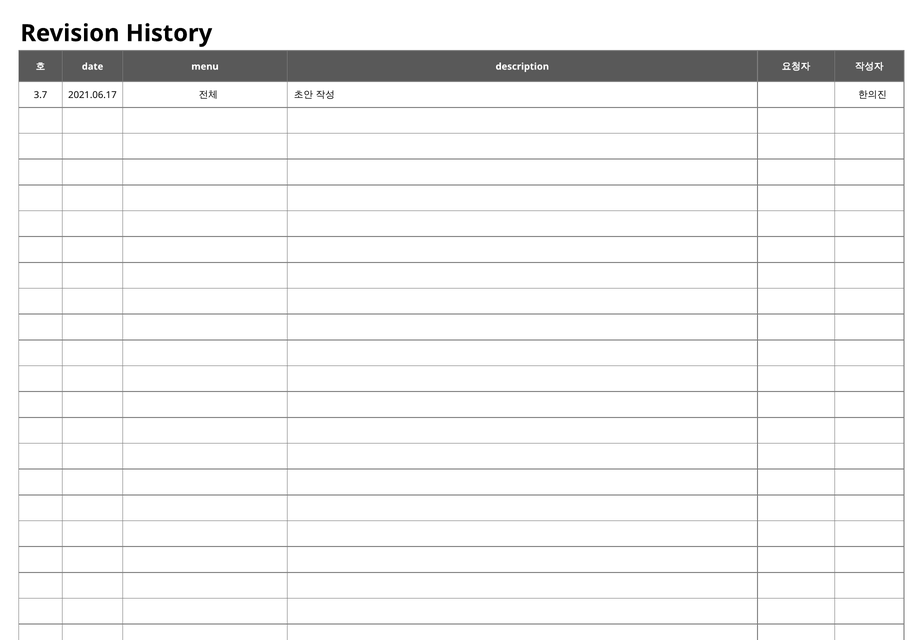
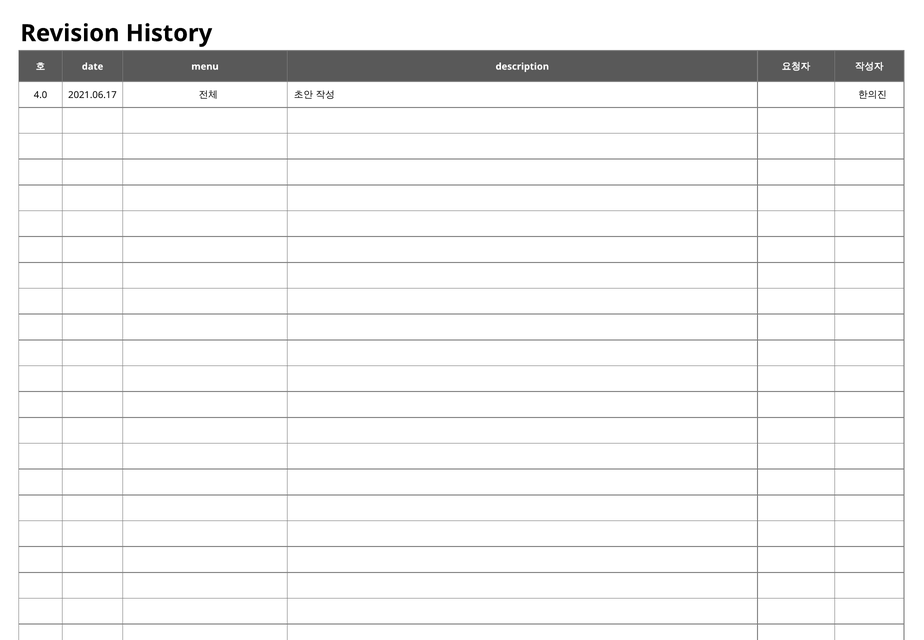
3.7: 3.7 -> 4.0 (41, 95)
